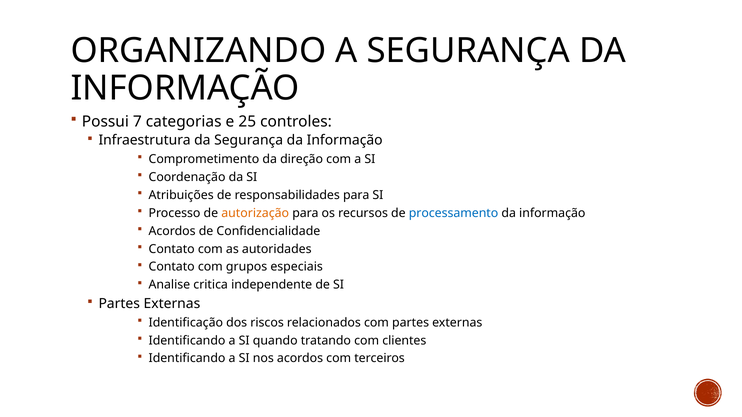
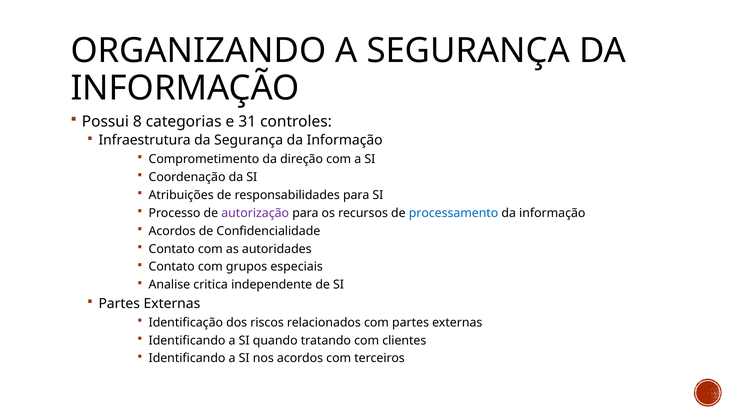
7: 7 -> 8 (137, 122)
25: 25 -> 31 (247, 122)
autorização colour: orange -> purple (255, 213)
